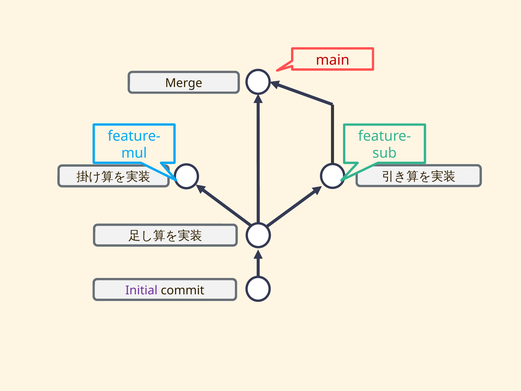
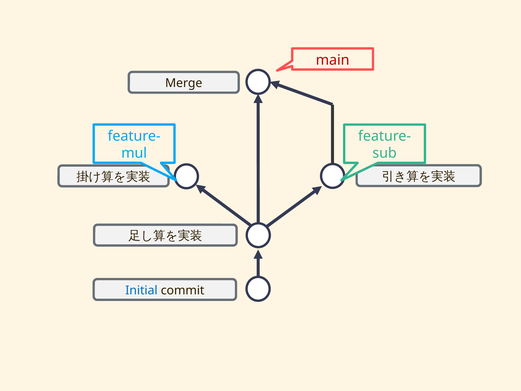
Initial colour: purple -> blue (141, 290)
